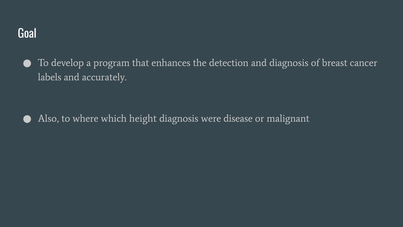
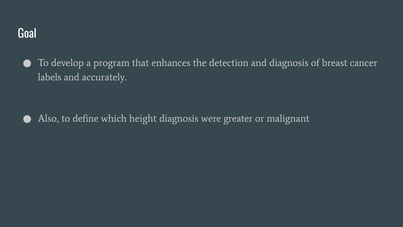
where: where -> define (86, 118)
disease: disease -> greater (238, 118)
